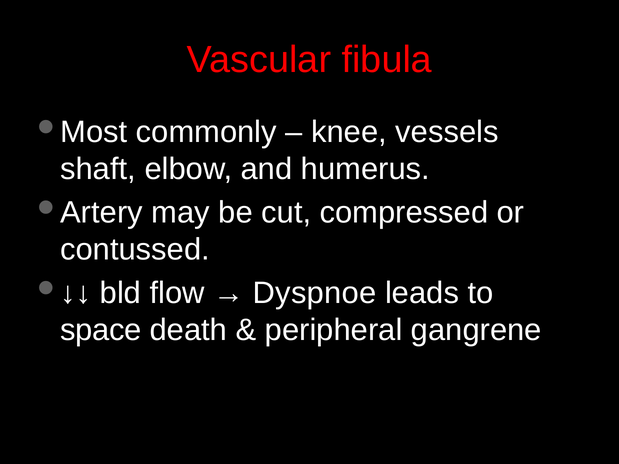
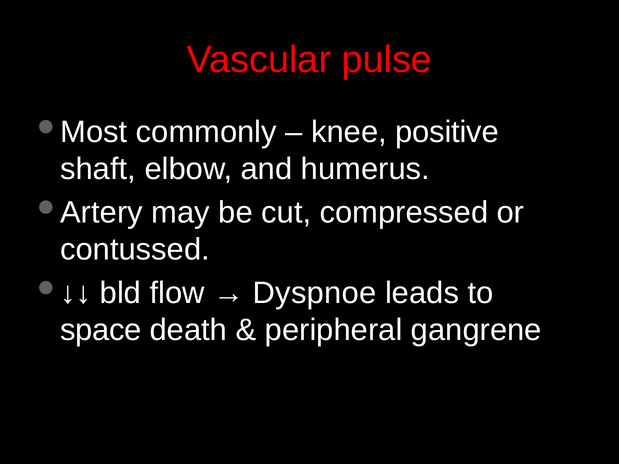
fibula: fibula -> pulse (387, 60)
vessels: vessels -> positive (447, 132)
